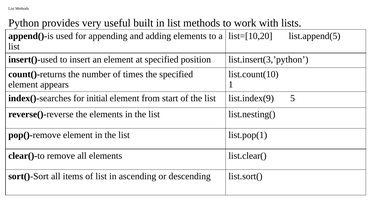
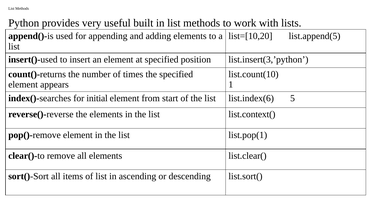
list.index(9: list.index(9 -> list.index(6 (251, 98)
list.nesting(: list.nesting( -> list.context( (252, 114)
